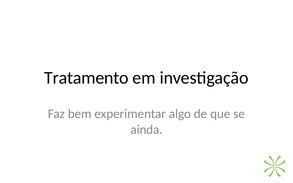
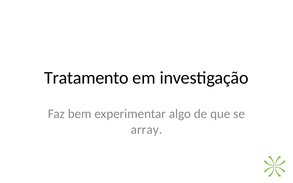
ainda: ainda -> array (146, 130)
